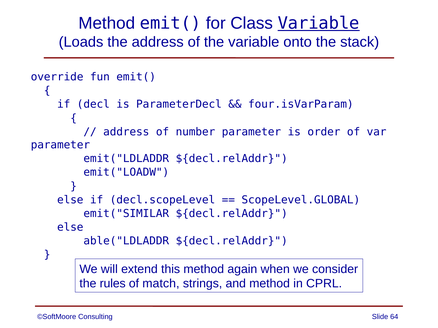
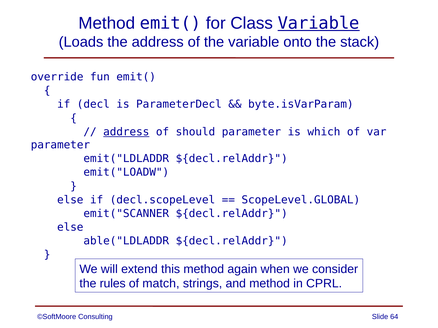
four.isVarParam: four.isVarParam -> byte.isVarParam (301, 105)
address underline: none -> present (126, 132)
number: number -> should (195, 132)
order: order -> which (324, 132)
emit("SIMILAR: emit("SIMILAR -> emit("SCANNER (126, 214)
